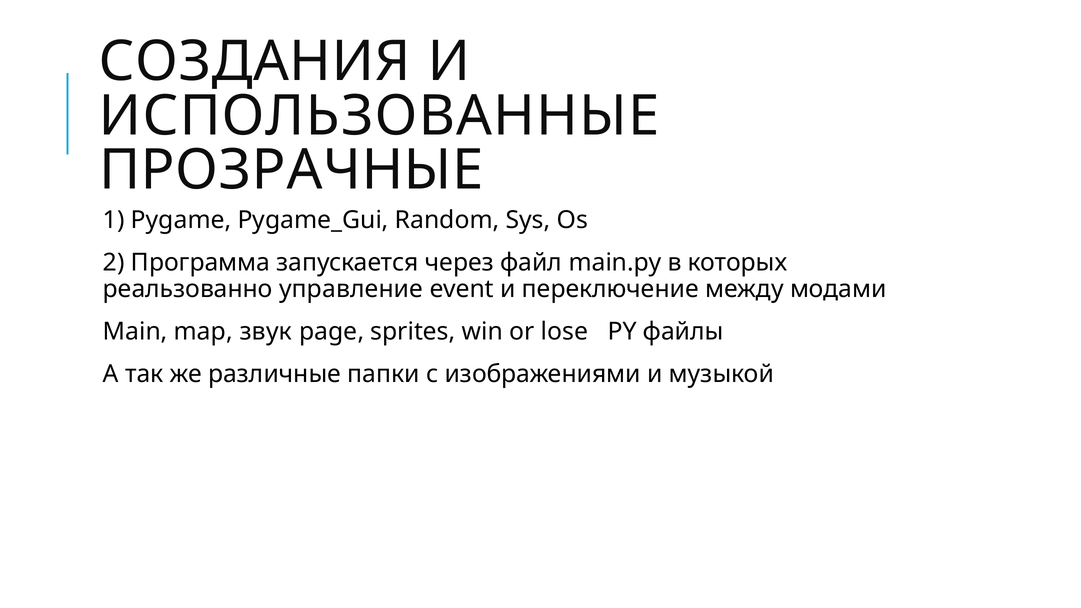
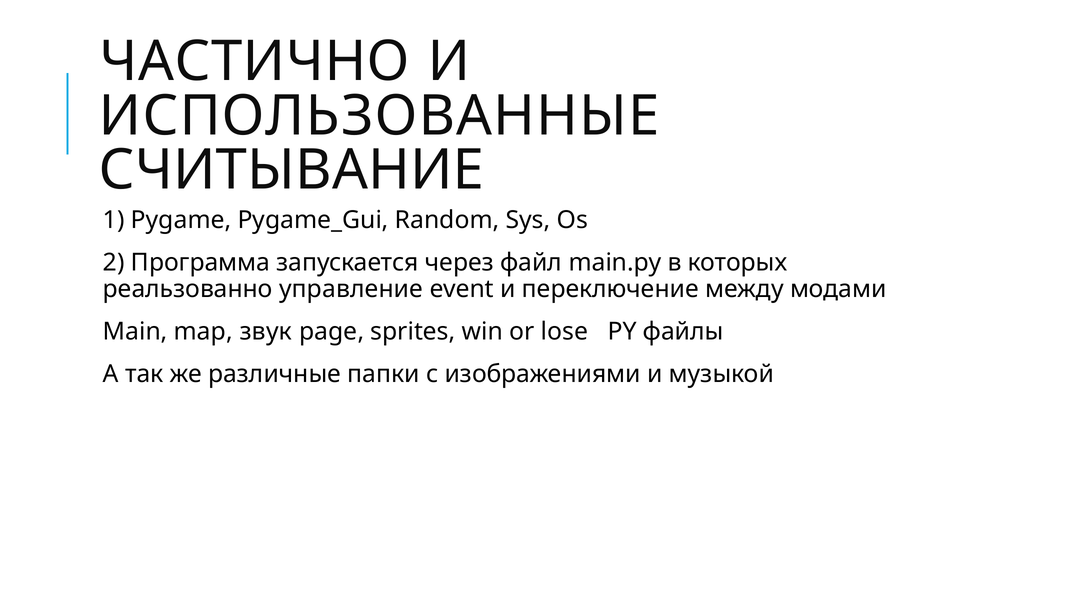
СОЗДАНИЯ: СОЗДАНИЯ -> ЧАСТИЧНО (255, 62)
ПРОЗРАЧНЫЕ: ПРОЗРАЧНЫЕ -> СЧИТЫВАНИЕ (292, 170)
